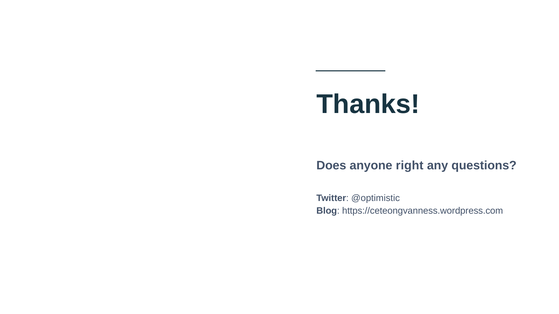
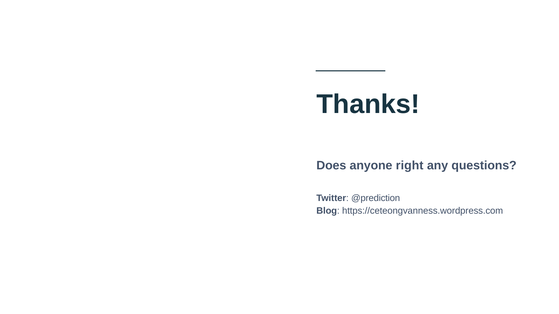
@optimistic: @optimistic -> @prediction (376, 198)
